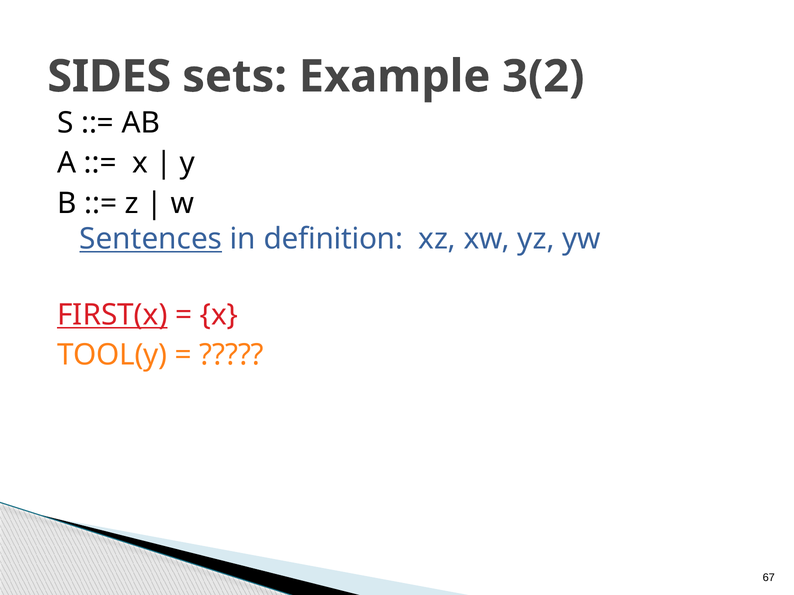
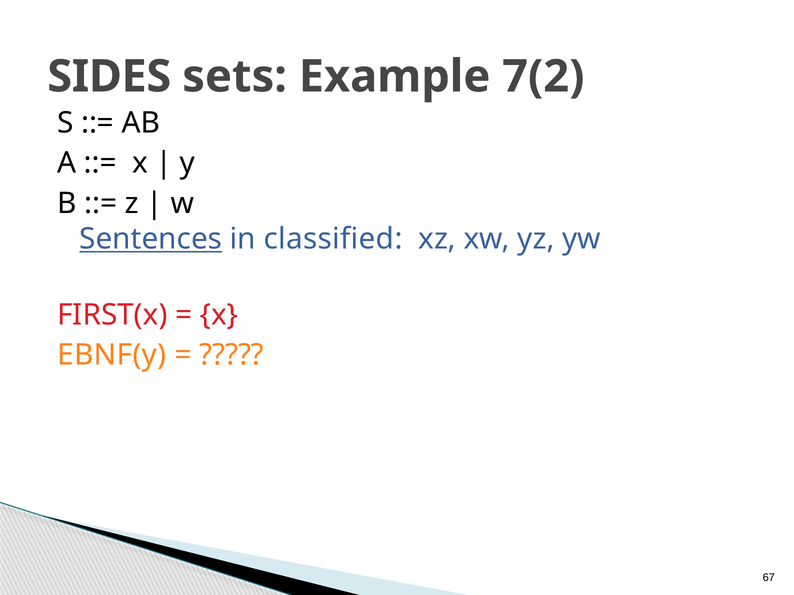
3(2: 3(2 -> 7(2 (543, 77)
definition: definition -> classified (333, 239)
FIRST(x underline: present -> none (112, 315)
TOOL(y: TOOL(y -> EBNF(y (112, 355)
